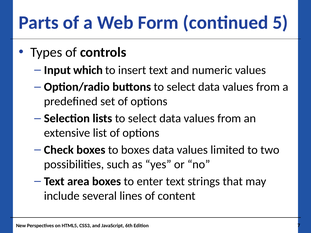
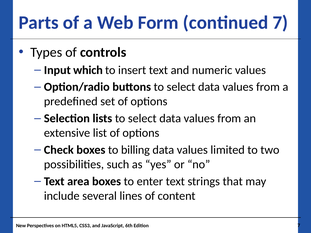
continued 5: 5 -> 7 (280, 23)
to boxes: boxes -> billing (135, 150)
